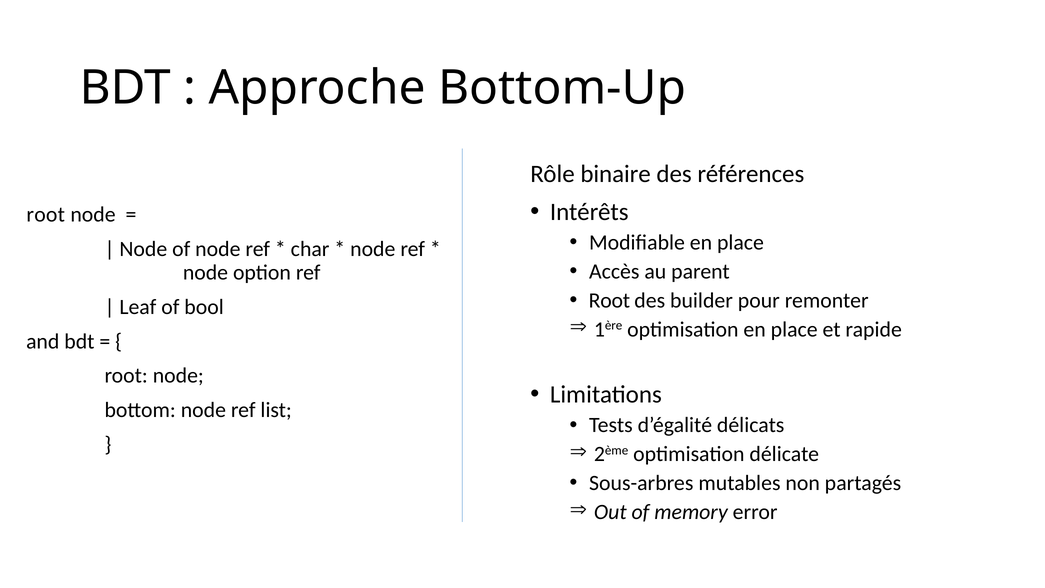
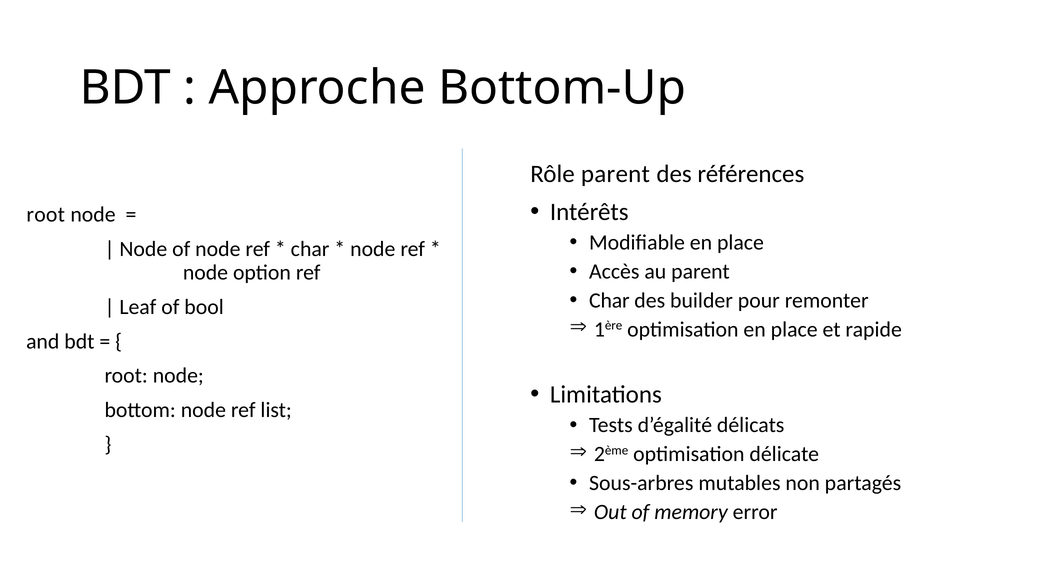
Rôle binaire: binaire -> parent (615, 174)
Root: Root -> Char (609, 300)
